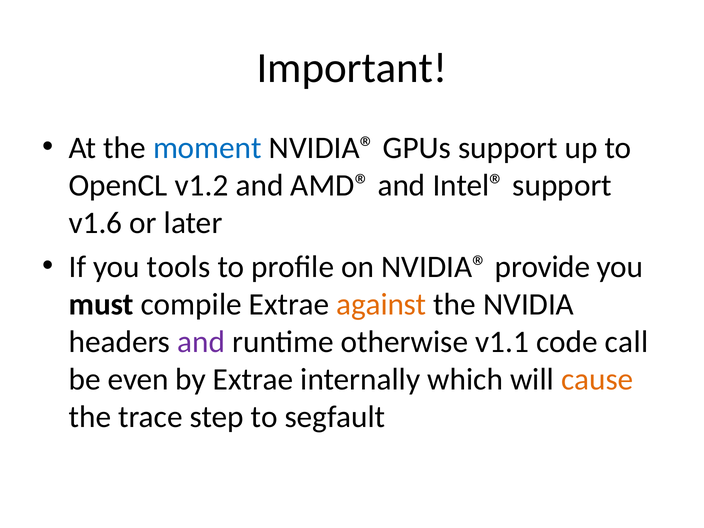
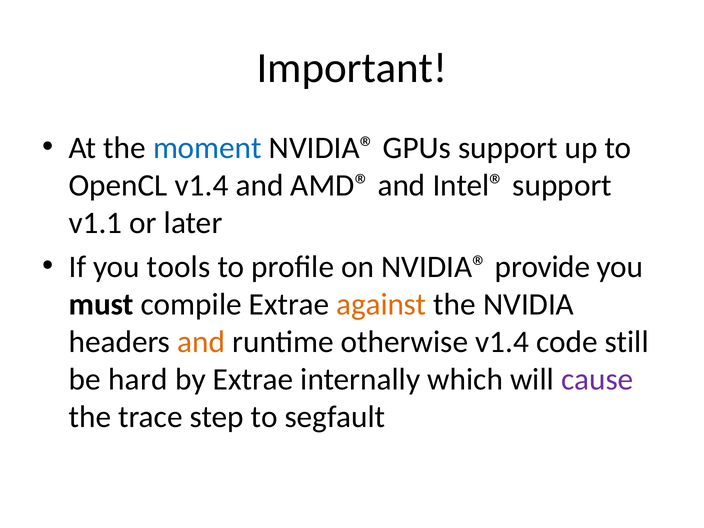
OpenCL v1.2: v1.2 -> v1.4 (202, 185)
v1.6: v1.6 -> v1.1 (95, 223)
and colour: purple -> orange (201, 342)
otherwise v1.1: v1.1 -> v1.4 (502, 342)
call: call -> still (627, 342)
even: even -> hard (138, 379)
cause colour: orange -> purple (597, 379)
